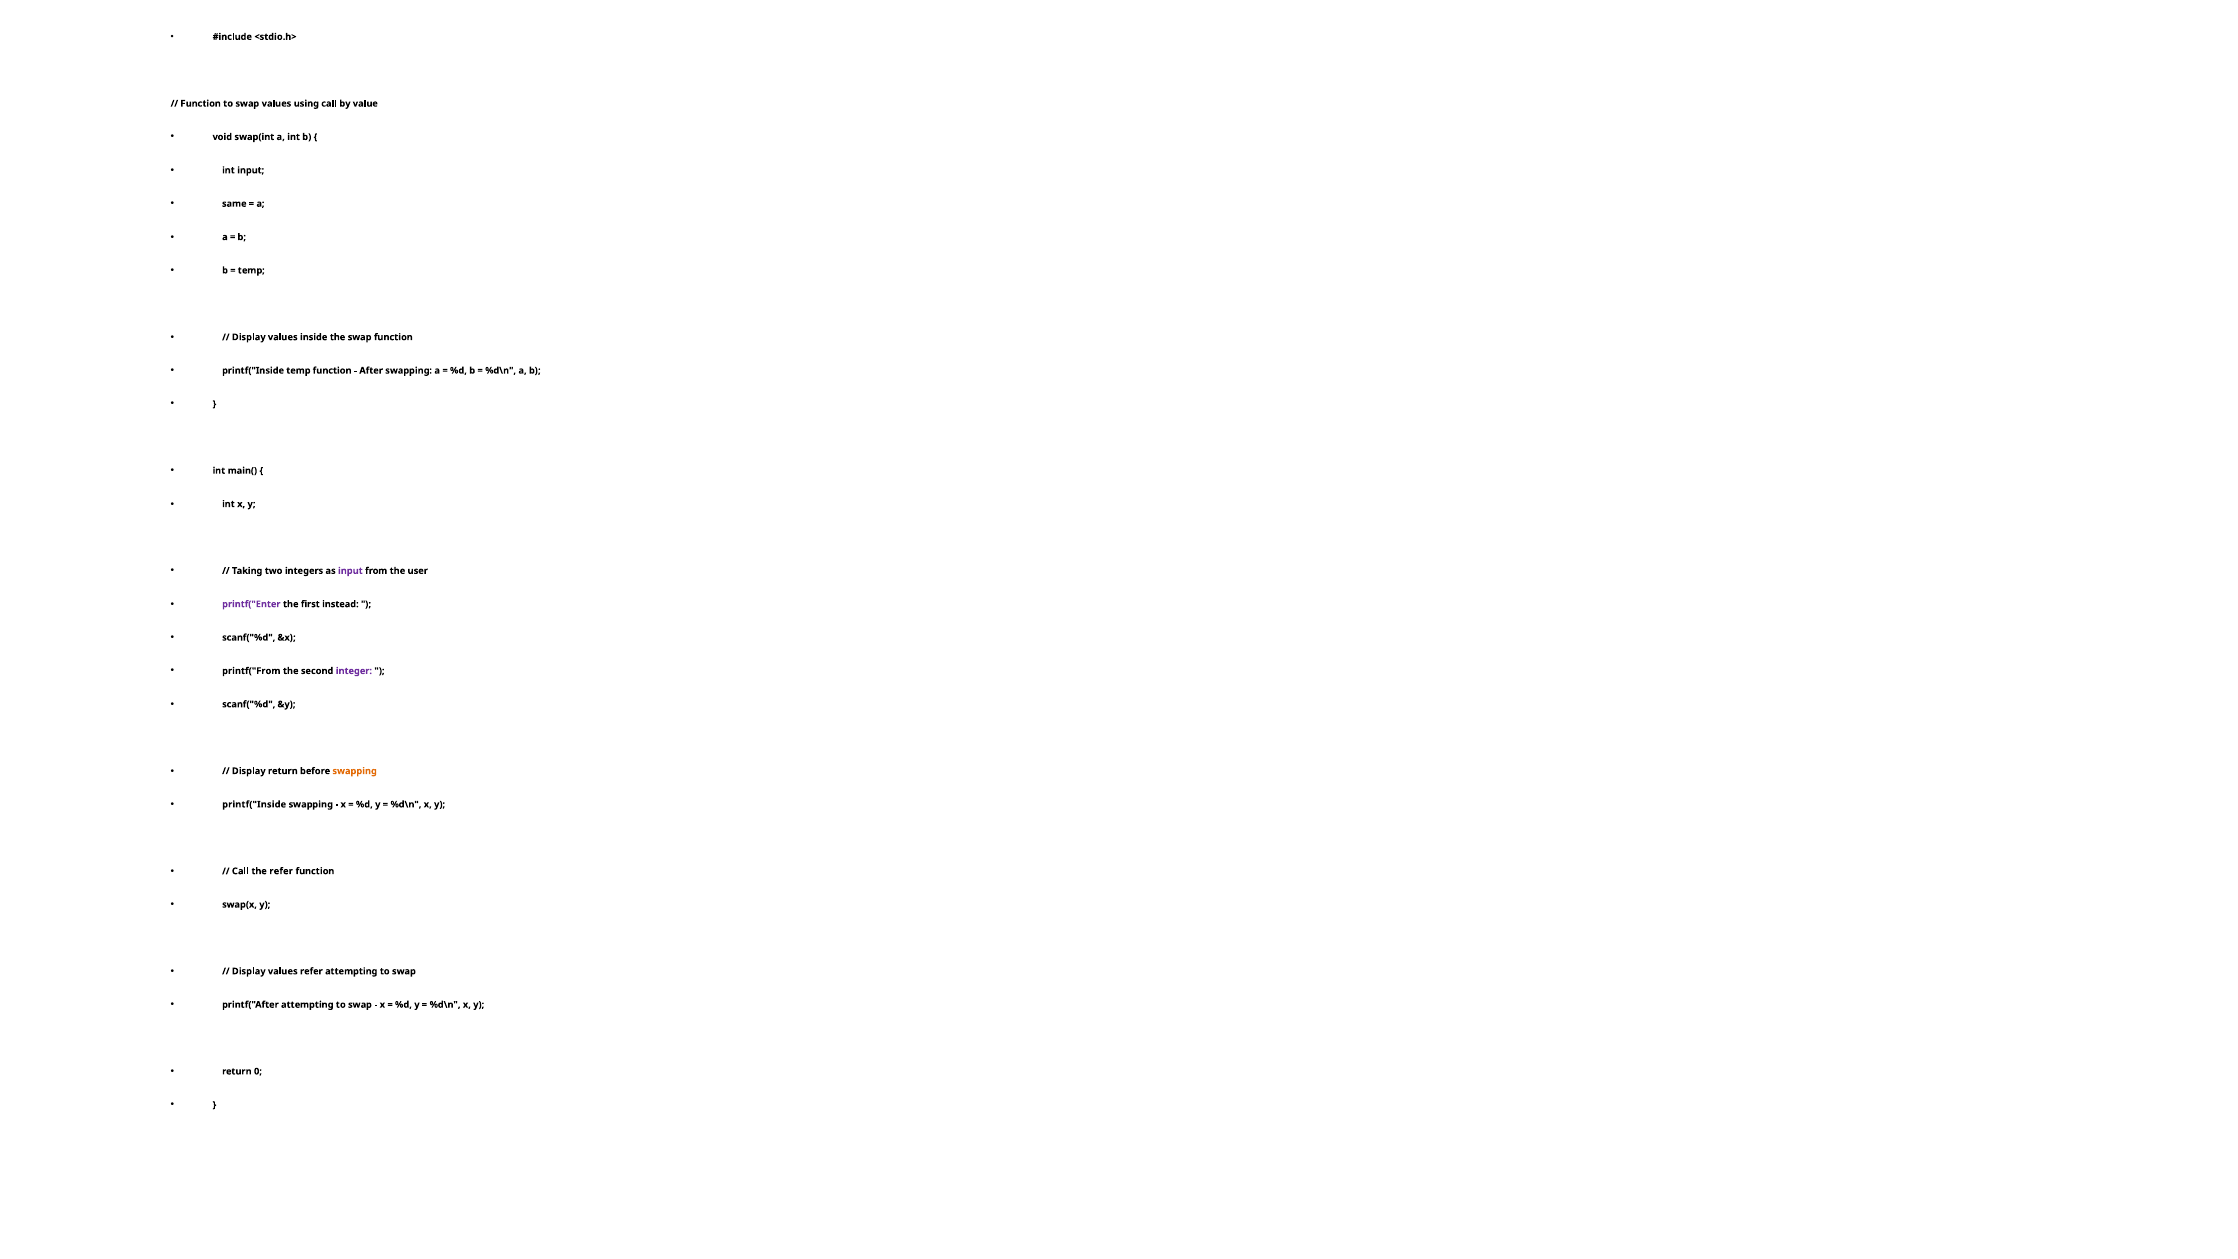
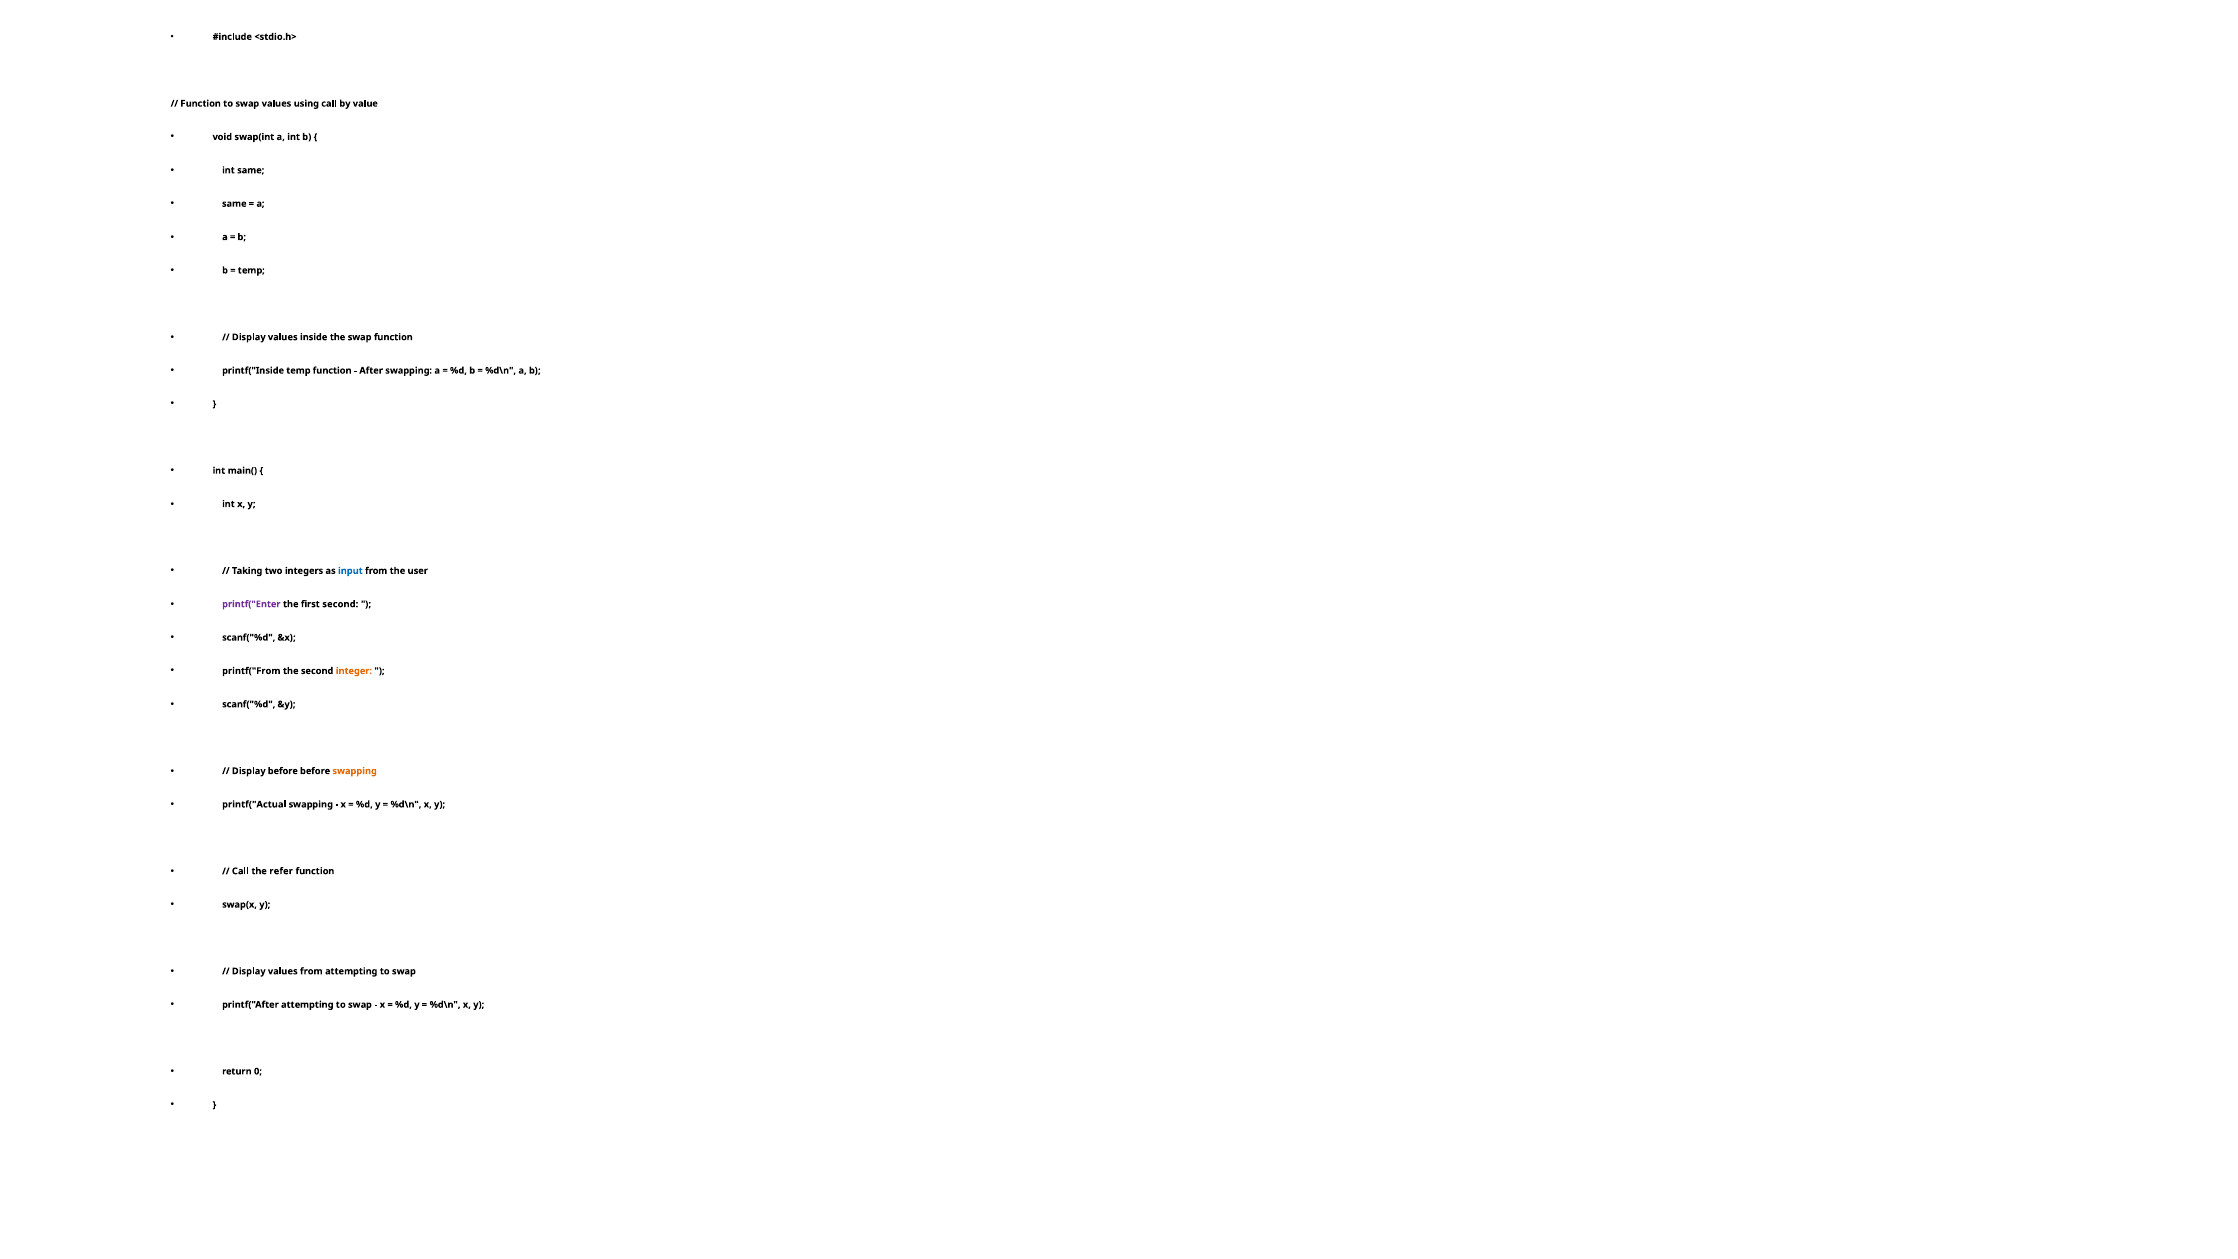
int input: input -> same (251, 170)
input colour: purple -> blue (350, 571)
first instead: instead -> second (340, 604)
integer colour: purple -> orange (354, 671)
Display return: return -> before (283, 771)
printf("Inside: printf("Inside -> printf("Actual (254, 804)
values refer: refer -> from (311, 971)
